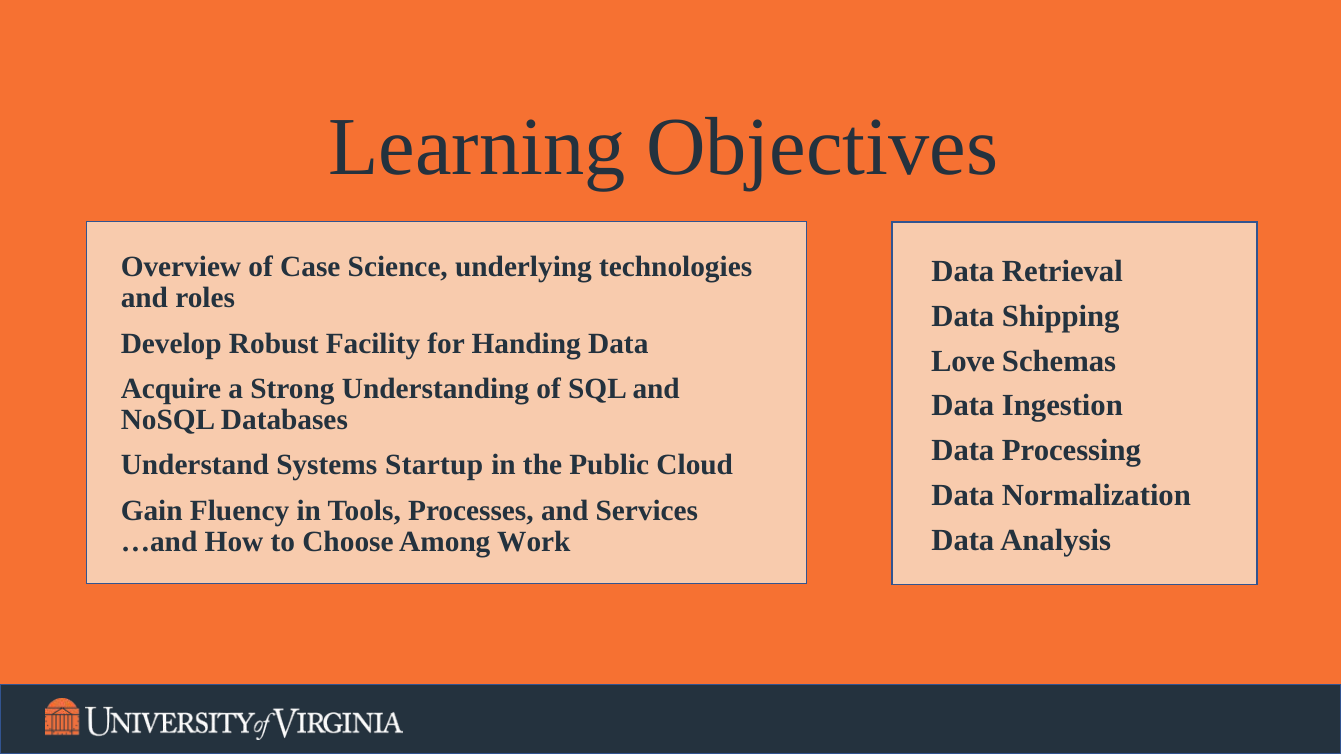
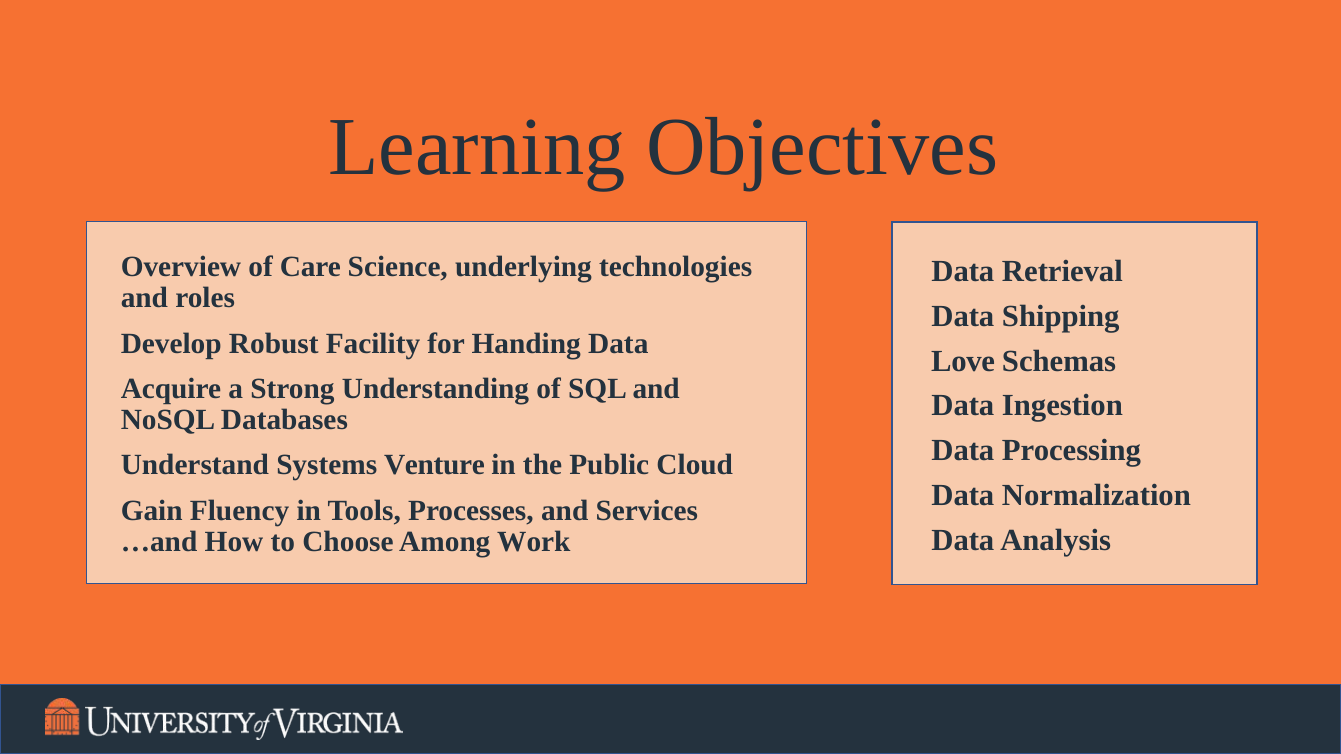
Case: Case -> Care (310, 267)
Startup: Startup -> Venture (434, 465)
